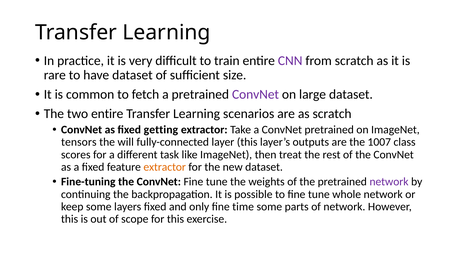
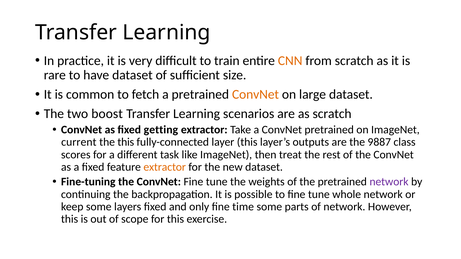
CNN colour: purple -> orange (290, 61)
ConvNet colour: purple -> orange (256, 95)
two entire: entire -> boost (107, 114)
tensors: tensors -> current (79, 142)
the will: will -> this (126, 142)
1007: 1007 -> 9887 (379, 142)
